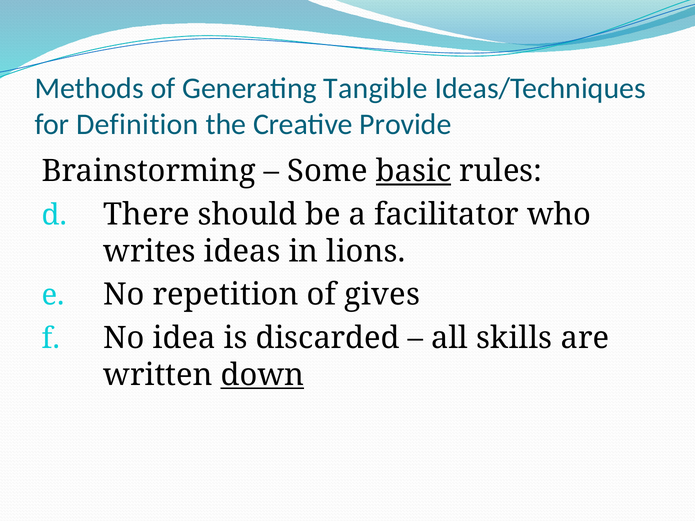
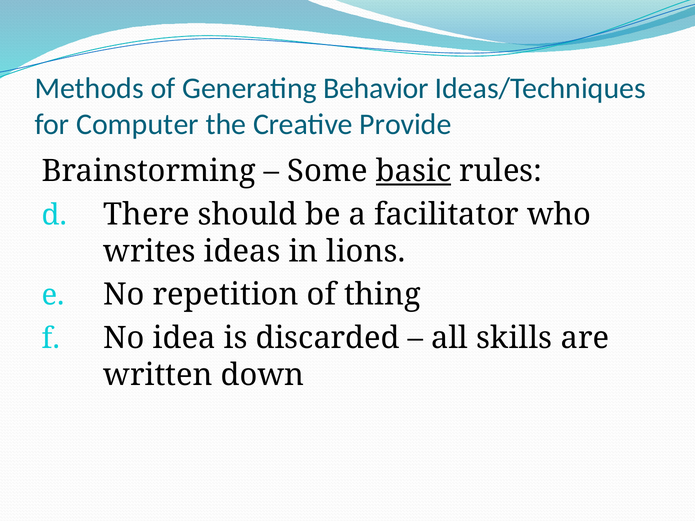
Tangible: Tangible -> Behavior (376, 89)
Definition: Definition -> Computer (137, 125)
gives: gives -> thing (382, 295)
down underline: present -> none (262, 375)
